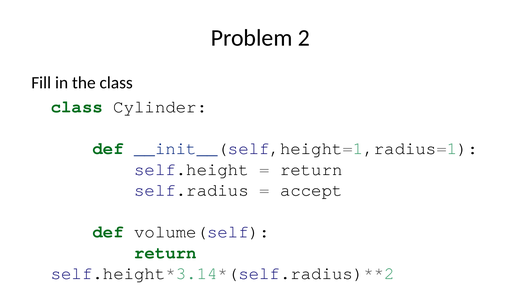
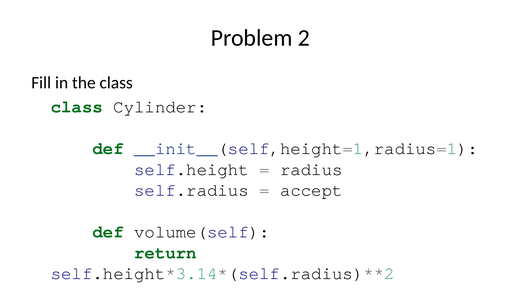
return: return -> radius (311, 169)
